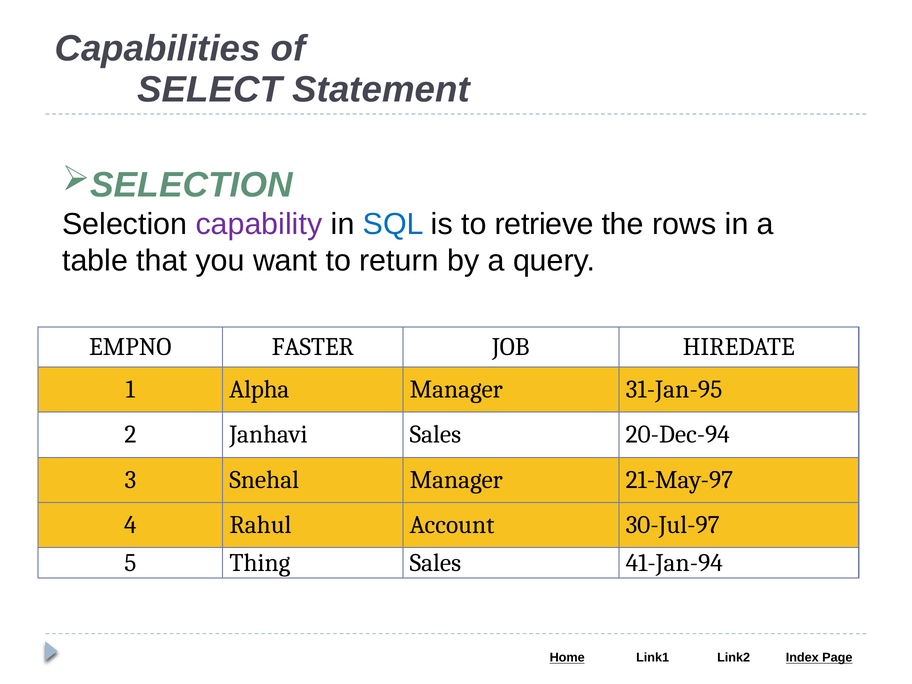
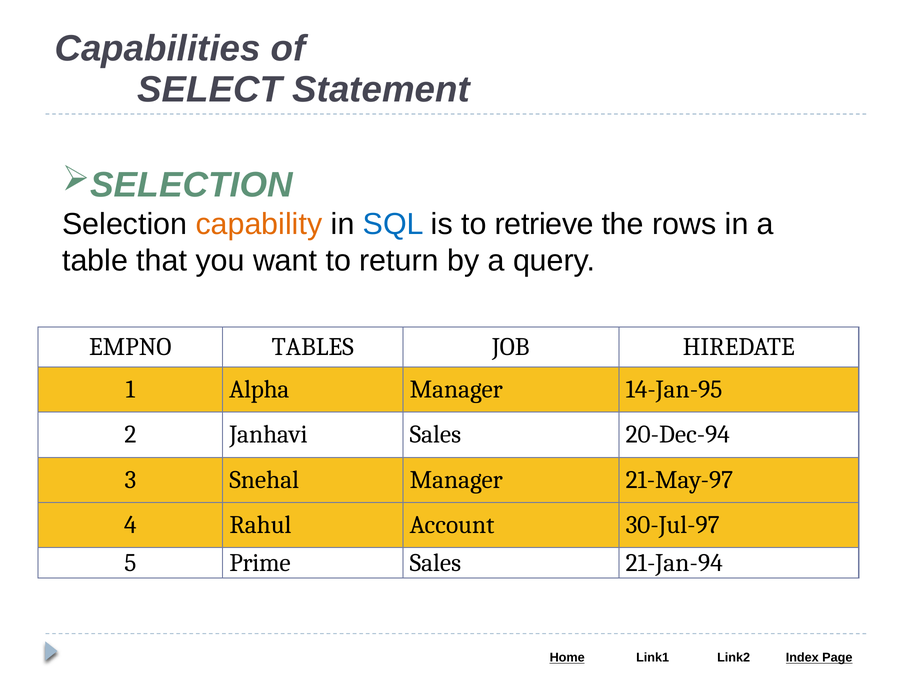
capability colour: purple -> orange (259, 224)
FASTER: FASTER -> TABLES (313, 347)
31-Jan-95: 31-Jan-95 -> 14-Jan-95 (674, 389)
Thing: Thing -> Prime (260, 563)
41-Jan-94: 41-Jan-94 -> 21-Jan-94 (674, 563)
